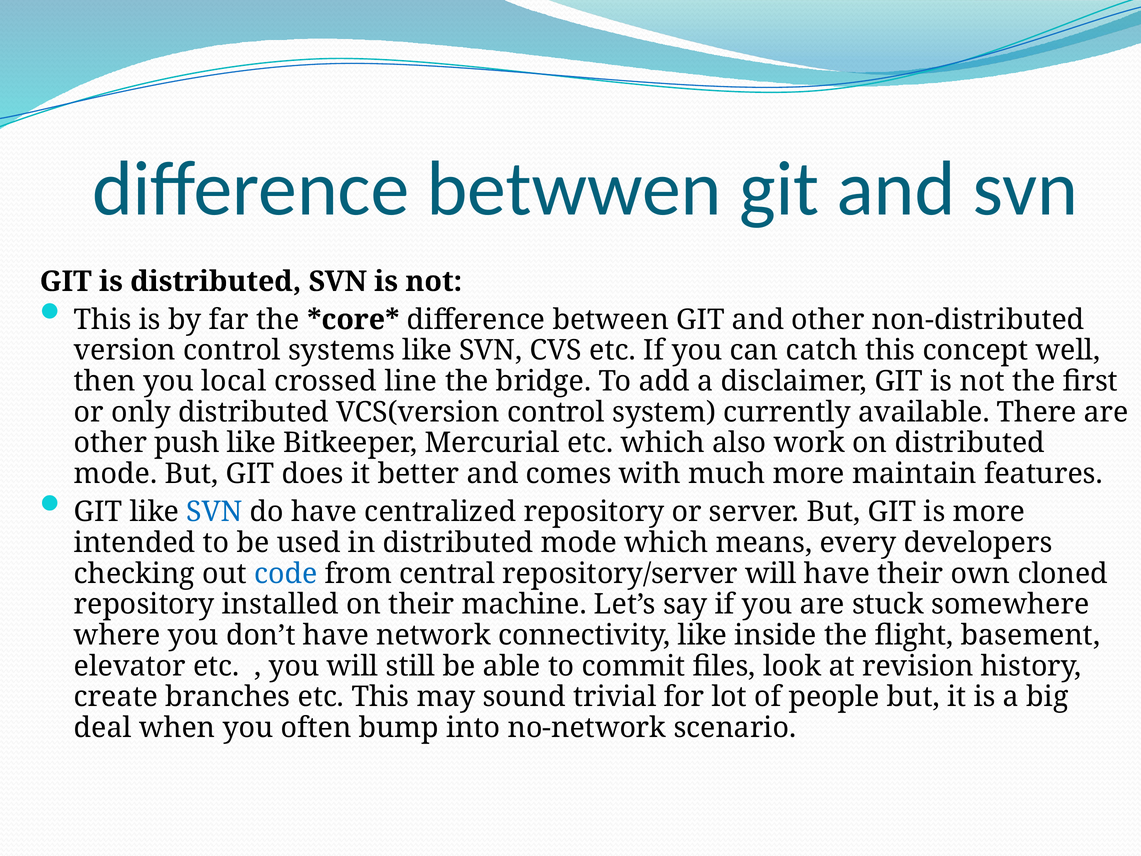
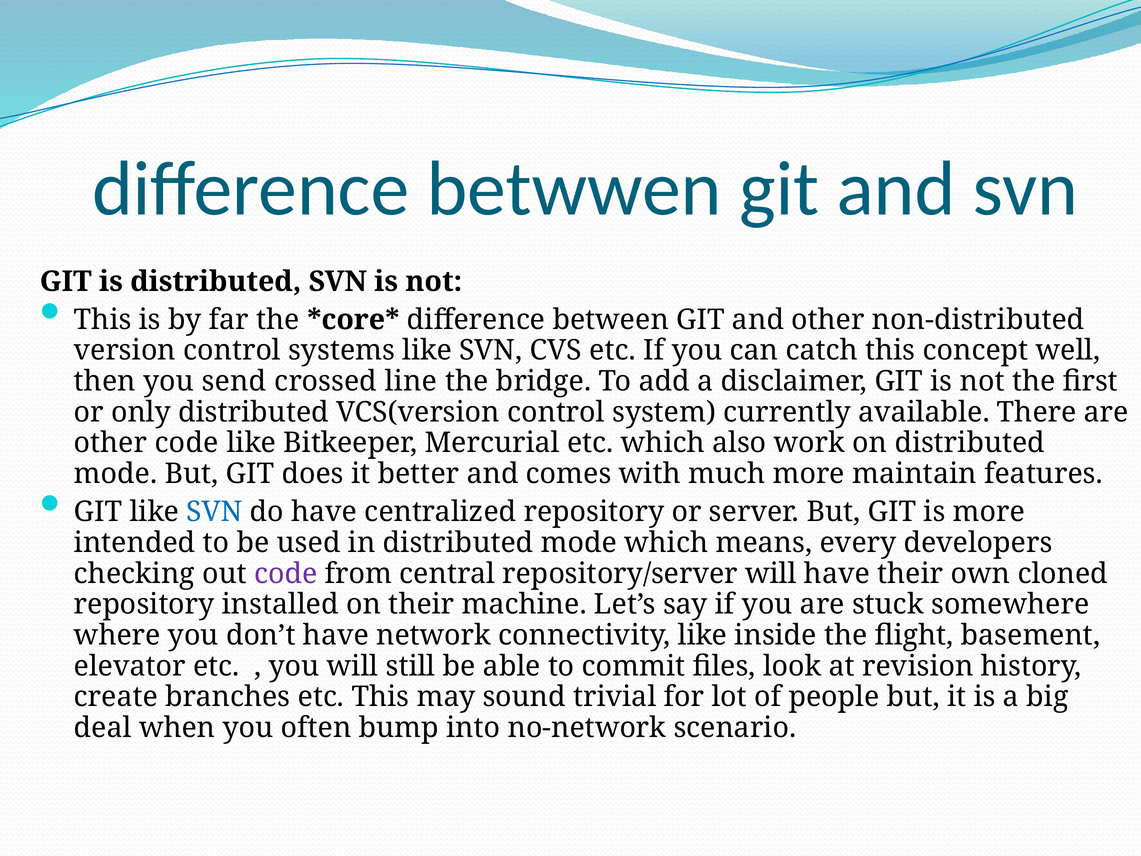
local: local -> send (234, 381)
other push: push -> code (187, 443)
code colour: blue -> purple (286, 574)
